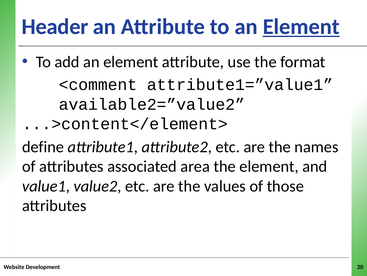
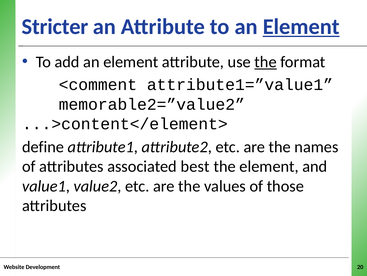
Header: Header -> Stricter (55, 27)
the underline: none -> present (266, 62)
available2=”value2: available2=”value2 -> memorable2=”value2 (152, 104)
area: area -> best (195, 166)
